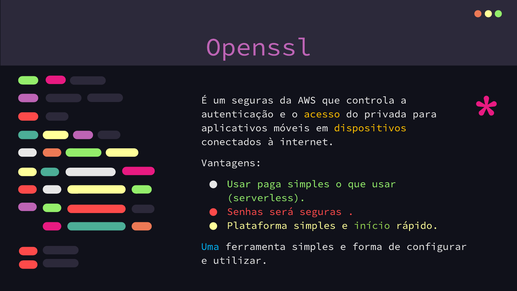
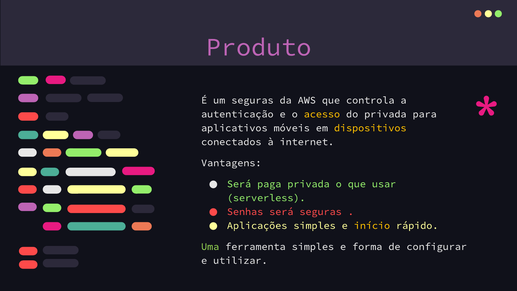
Openssl: Openssl -> Produto (259, 47)
Usar: Usar -> Será (239, 184)
paga simples: simples -> privada (309, 184)
Plataforma: Plataforma -> Aplicações (257, 225)
início colour: light green -> yellow (372, 225)
Uma colour: light blue -> light green (210, 246)
